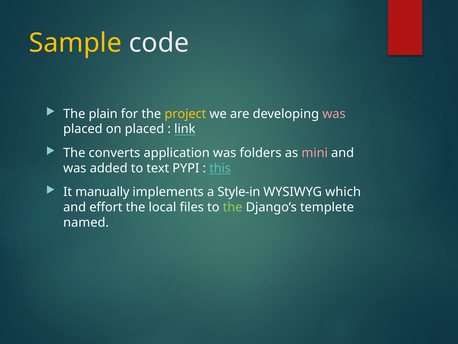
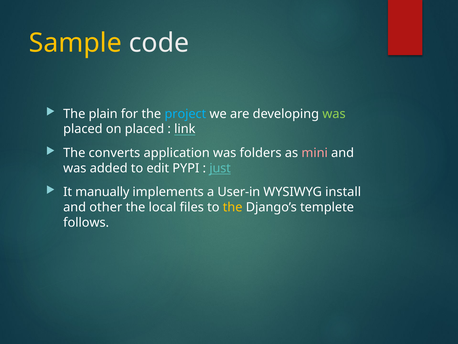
project colour: yellow -> light blue (185, 114)
was colour: pink -> light green (334, 114)
text: text -> edit (158, 168)
this: this -> just (220, 168)
Style-in: Style-in -> User-in (239, 192)
which: which -> install (343, 192)
effort: effort -> other (106, 207)
the colour: light green -> yellow (233, 207)
named: named -> follows (86, 222)
